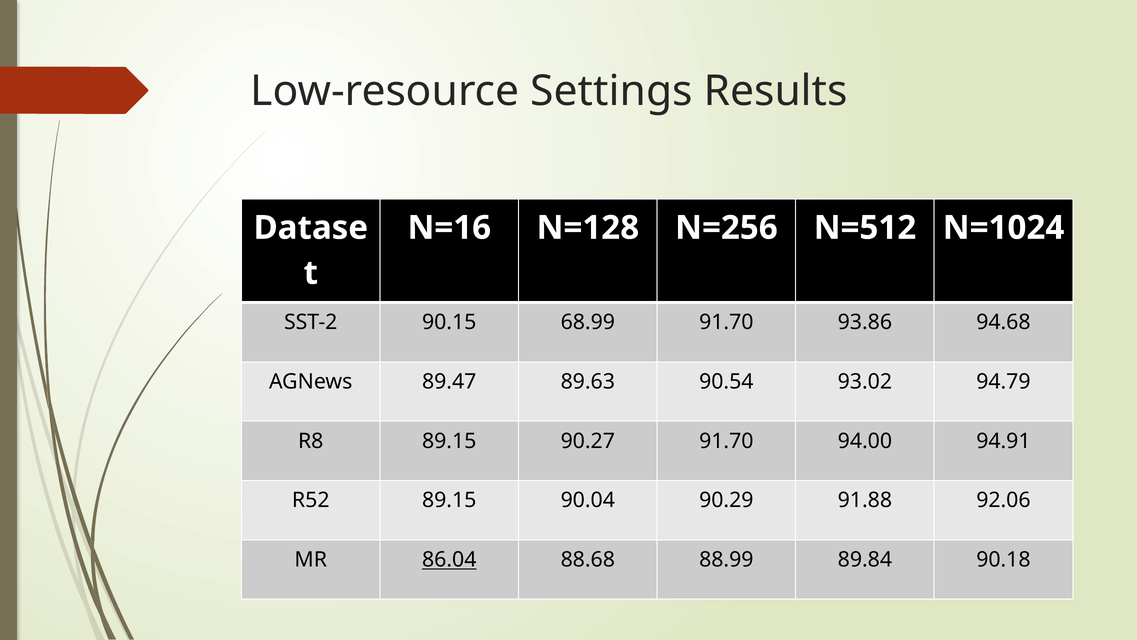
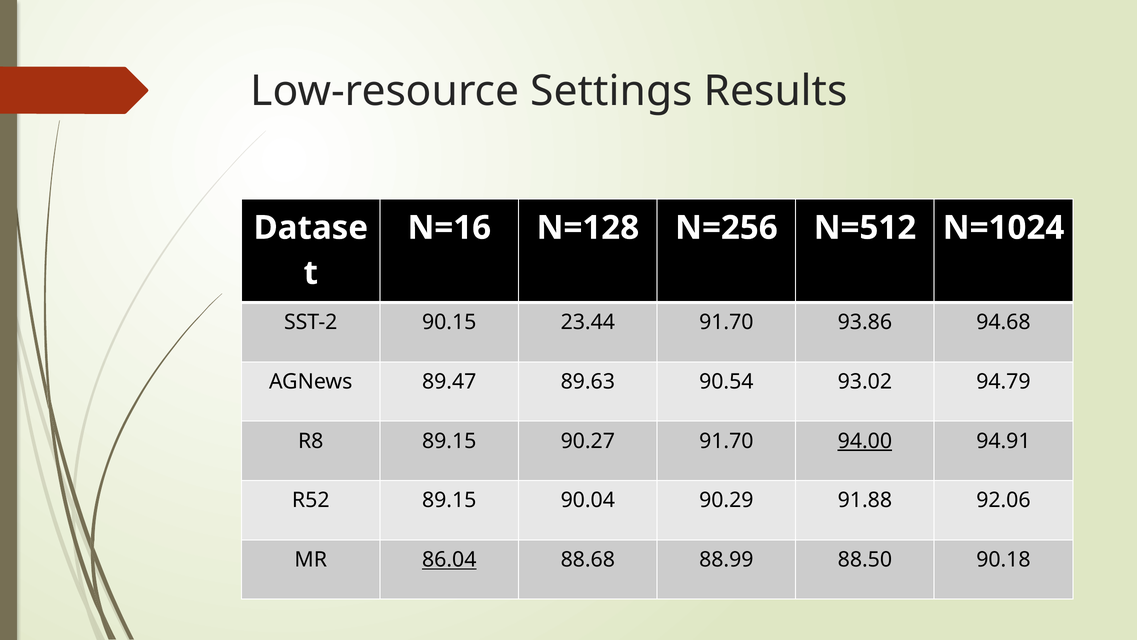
68.99: 68.99 -> 23.44 (588, 322)
94.00 underline: none -> present (865, 441)
89.84: 89.84 -> 88.50 (865, 559)
